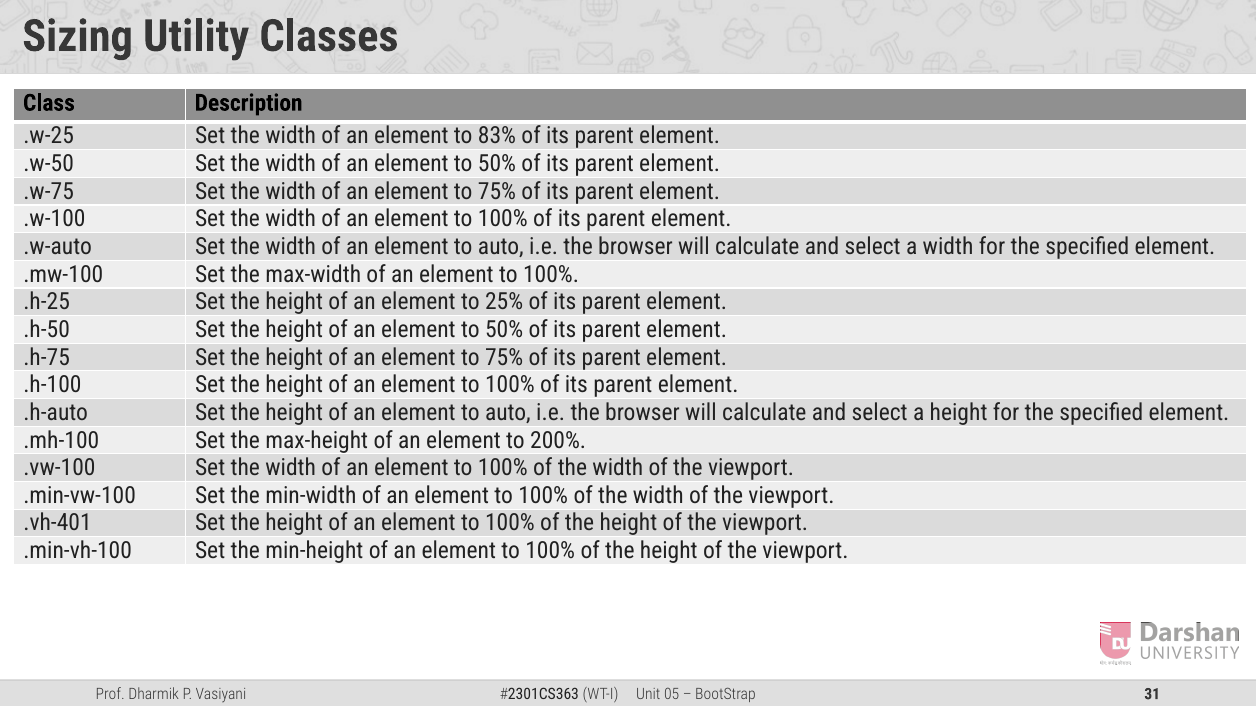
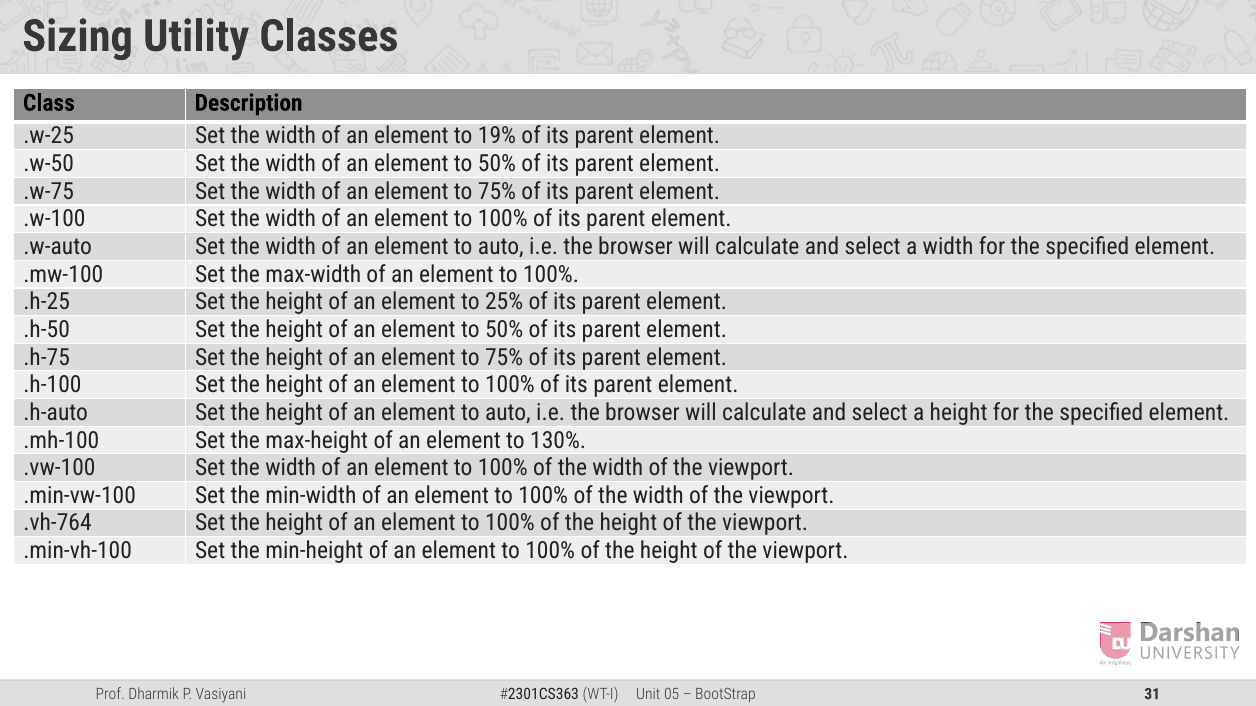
83%: 83% -> 19% (497, 136)
200%: 200% -> 130% (558, 441)
.vh-401: .vh-401 -> .vh-764 (57, 524)
